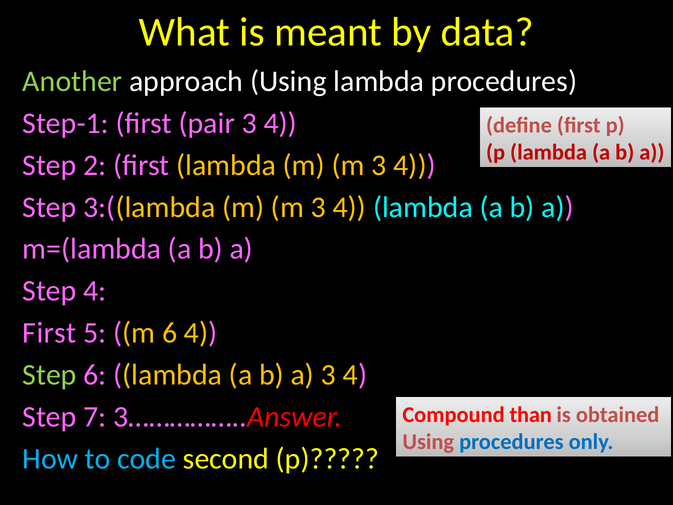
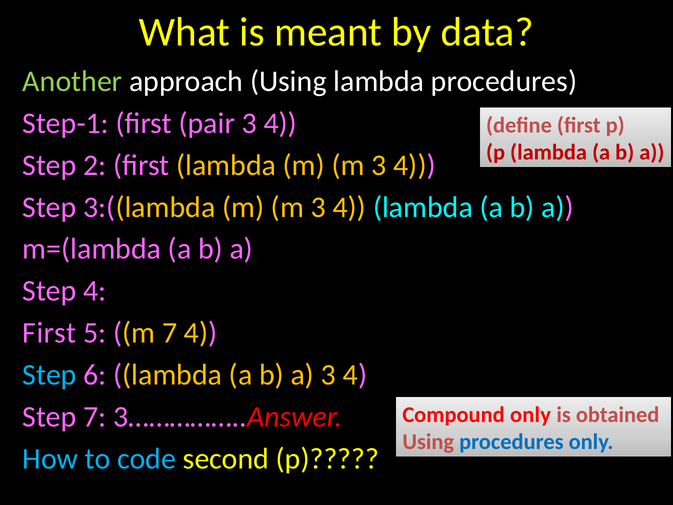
m 6: 6 -> 7 (170, 333)
Step colour: light green -> light blue (50, 375)
Compound than: than -> only (530, 415)
